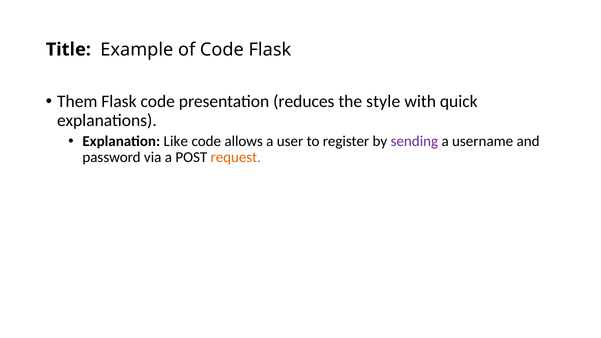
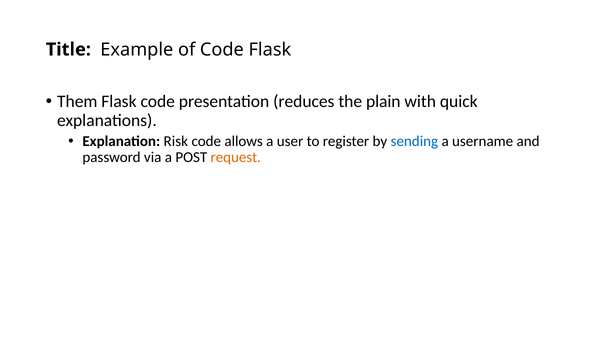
style: style -> plain (383, 102)
Like: Like -> Risk (176, 141)
sending colour: purple -> blue (414, 141)
